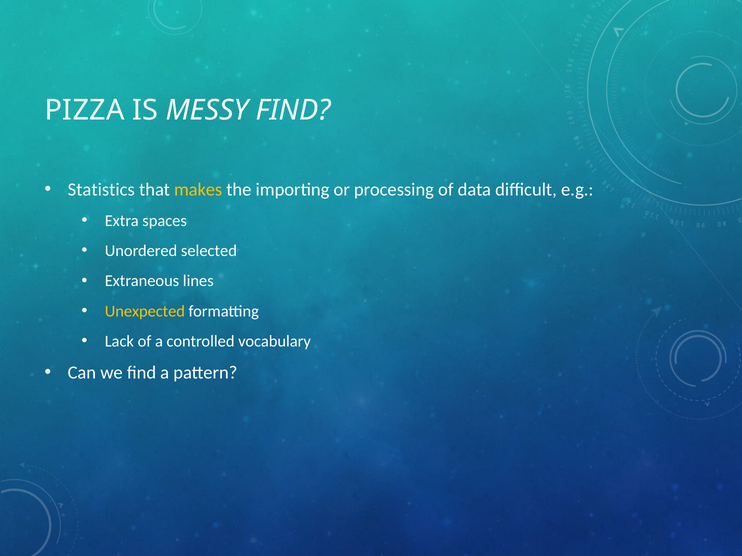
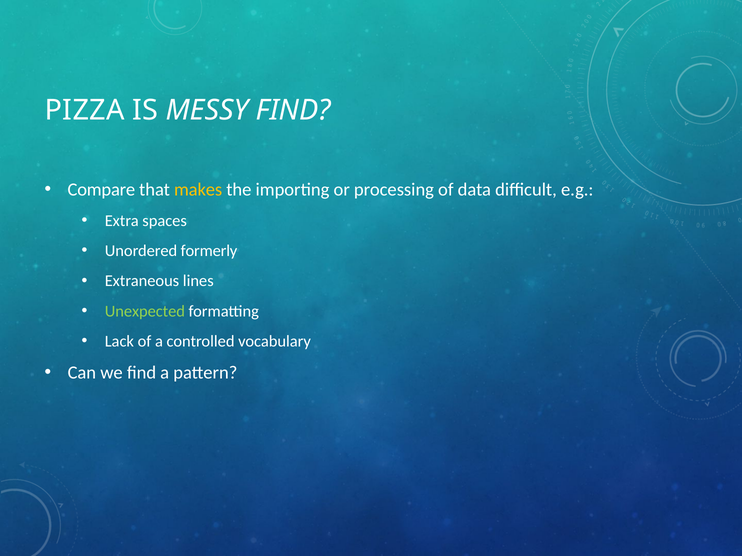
Statistics: Statistics -> Compare (101, 190)
selected: selected -> formerly (209, 251)
Unexpected colour: yellow -> light green (145, 311)
